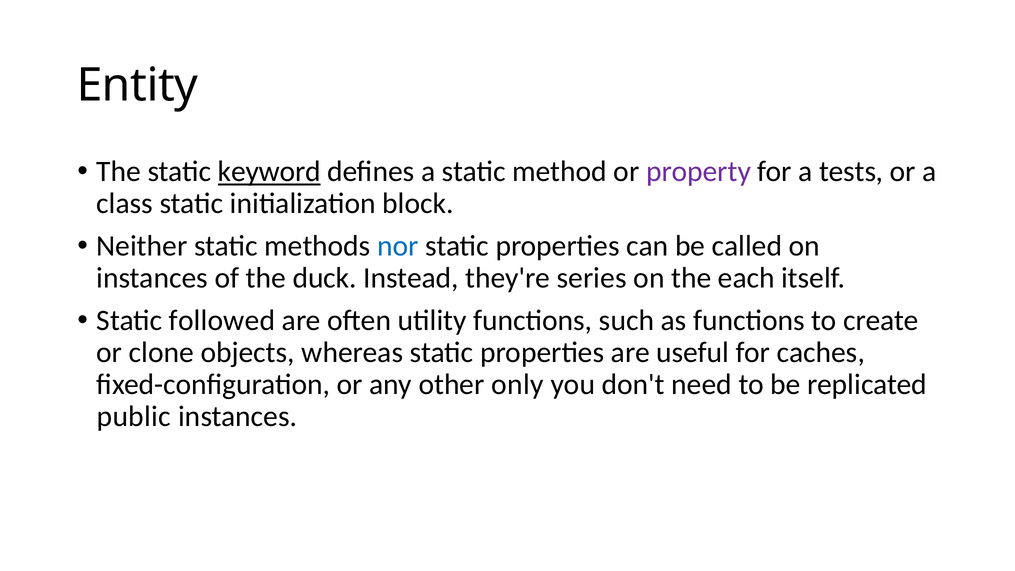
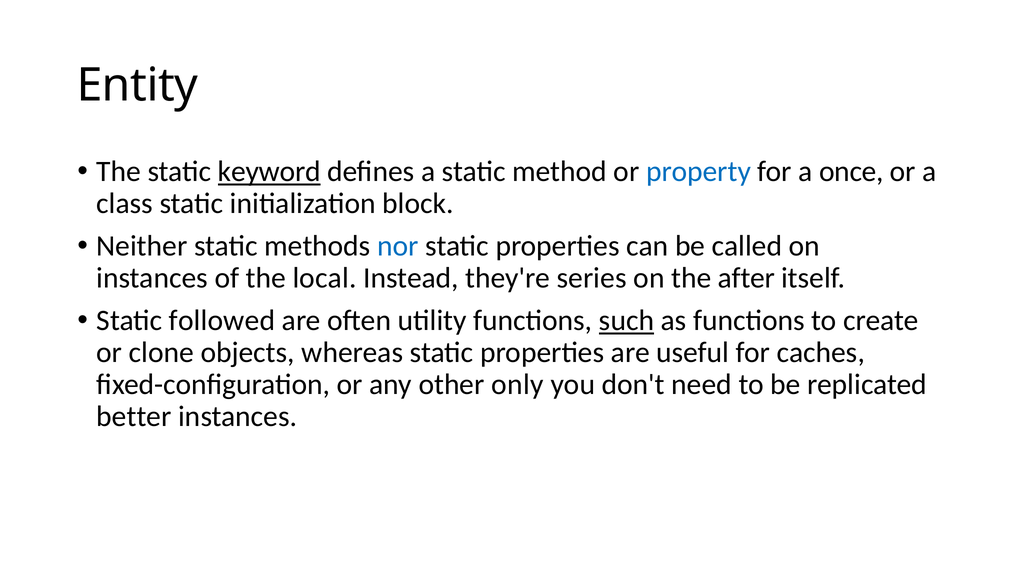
property colour: purple -> blue (698, 172)
tests: tests -> once (851, 172)
duck: duck -> local (325, 278)
each: each -> after (746, 278)
such underline: none -> present (627, 321)
public: public -> better (134, 417)
